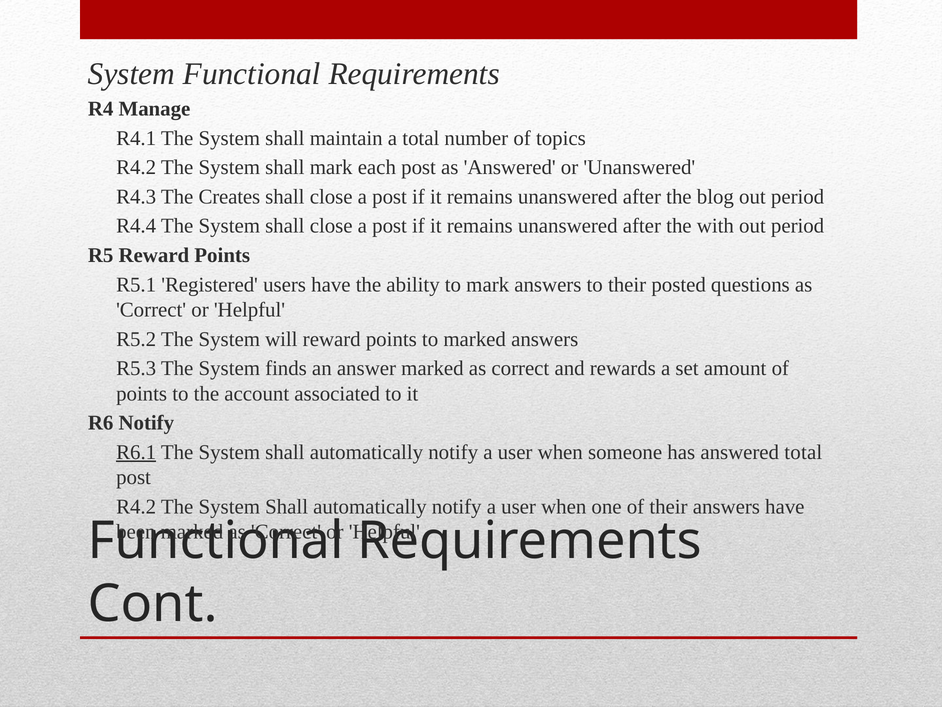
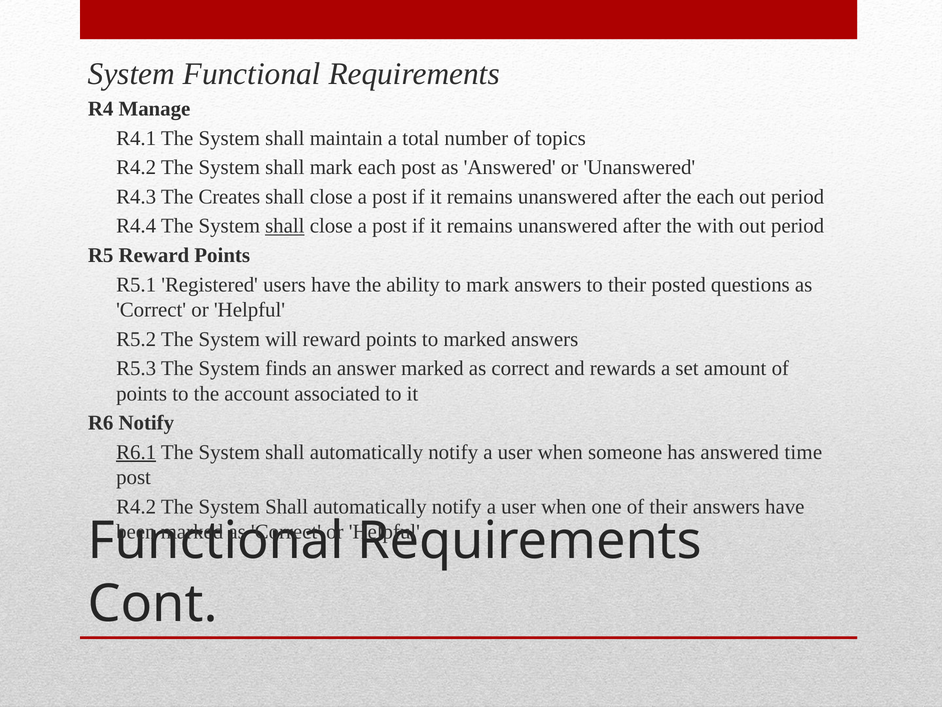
the blog: blog -> each (715, 197)
shall underline: none -> present (285, 226)
answered total: total -> time (803, 452)
